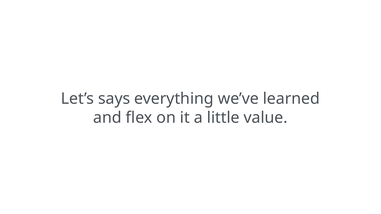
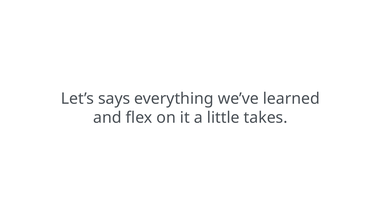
value: value -> takes (266, 118)
